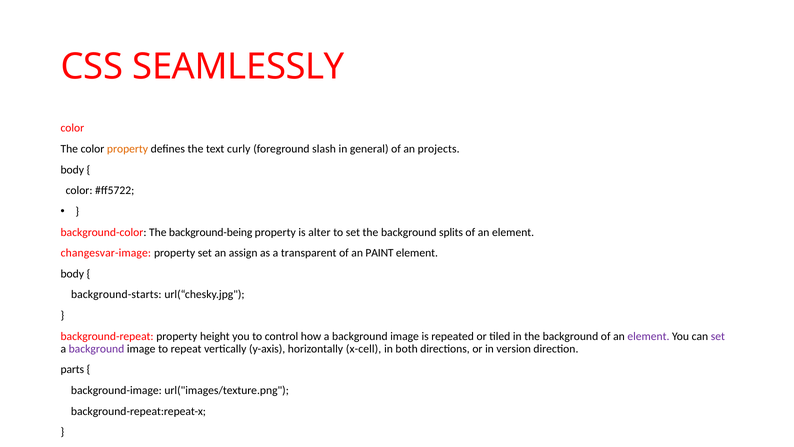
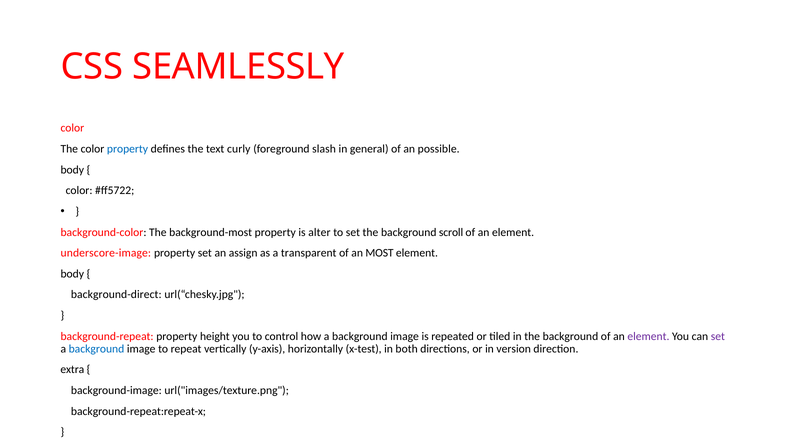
property colour: orange -> blue (128, 149)
projects: projects -> possible (439, 149)
background-being: background-being -> background-most (211, 232)
splits: splits -> scroll (451, 232)
changesvar-image: changesvar-image -> underscore-image (106, 253)
PAINT: PAINT -> MOST (380, 253)
background-starts: background-starts -> background-direct (116, 294)
background colour: purple -> blue (96, 349)
x-cell: x-cell -> x-test (364, 349)
parts: parts -> extra (72, 369)
